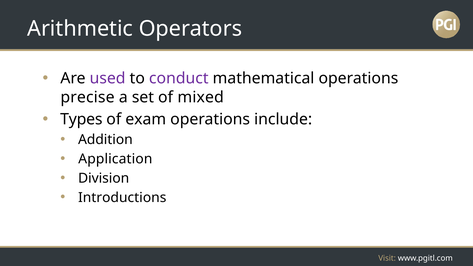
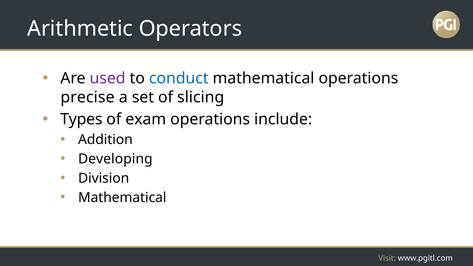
conduct colour: purple -> blue (179, 78)
mixed: mixed -> slicing (201, 97)
Application: Application -> Developing (115, 159)
Introductions: Introductions -> Mathematical (122, 198)
